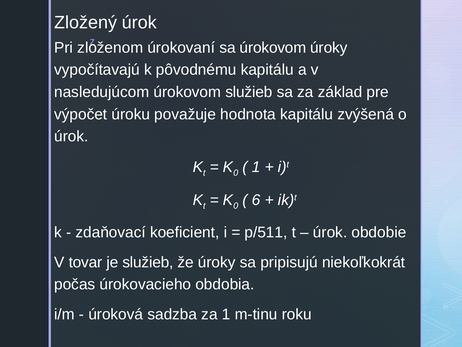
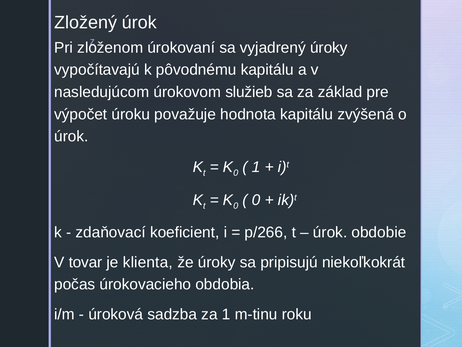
sa úrokovom: úrokovom -> vyjadrený (273, 48)
6: 6 -> 0 (256, 200)
p/511: p/511 -> p/266 (266, 232)
je služieb: služieb -> klienta (148, 262)
